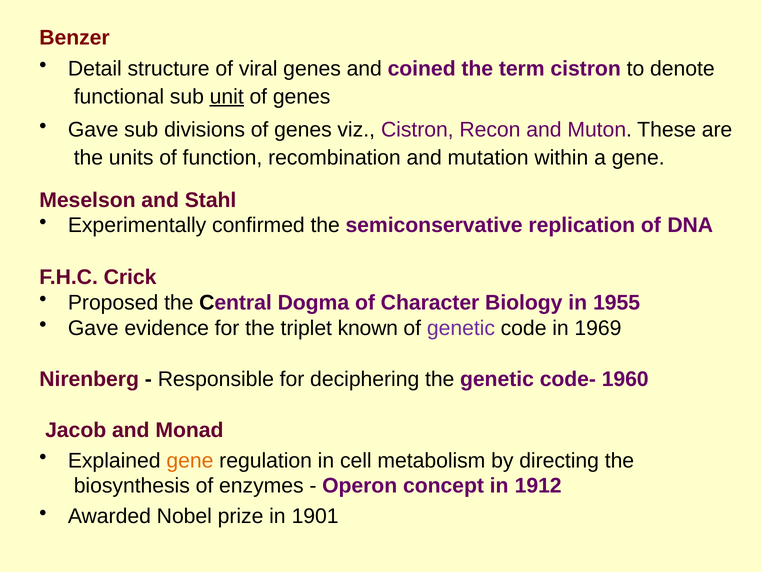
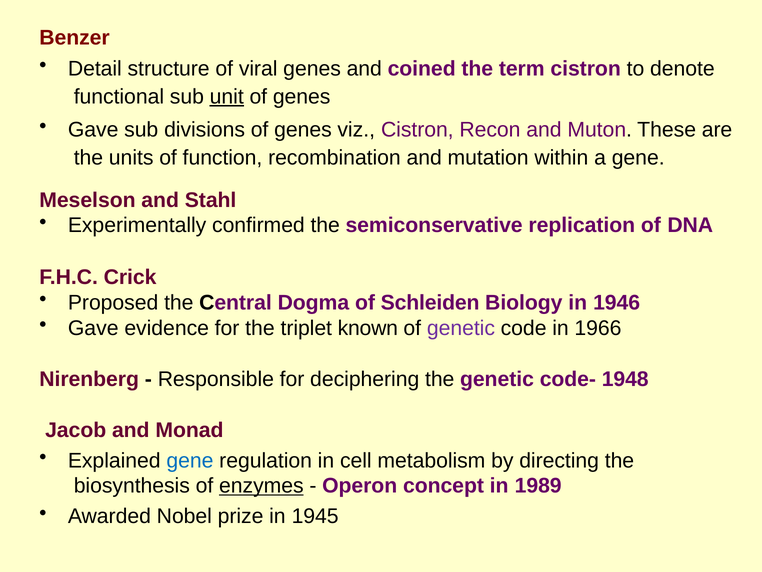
Character: Character -> Schleiden (430, 303)
1955: 1955 -> 1946 (617, 303)
1969: 1969 -> 1966 (598, 328)
1960: 1960 -> 1948 (625, 379)
gene colour: orange -> blue (190, 460)
enzymes underline: none -> present (261, 486)
1912: 1912 -> 1989 (538, 486)
1901: 1901 -> 1945 (315, 516)
